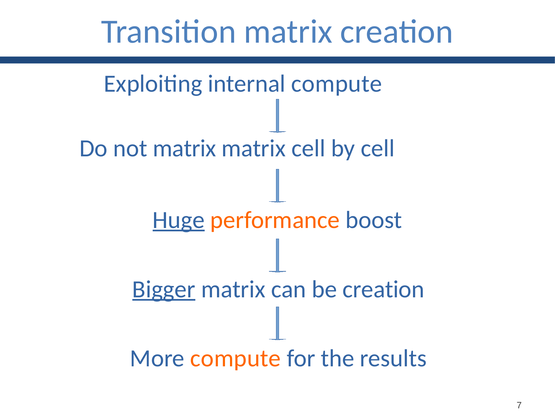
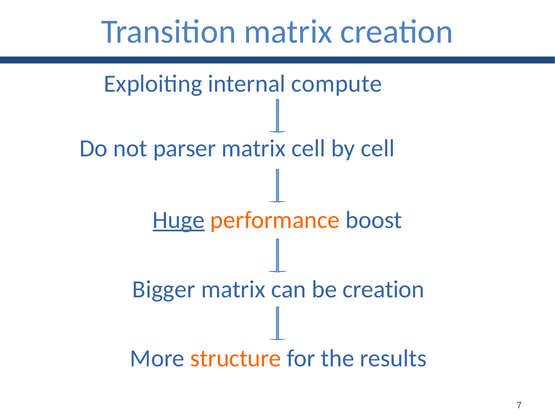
not matrix: matrix -> parser (184, 149)
Bigger underline: present -> none (164, 289)
More compute: compute -> structure (236, 359)
